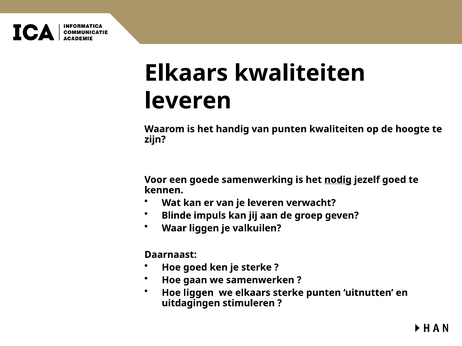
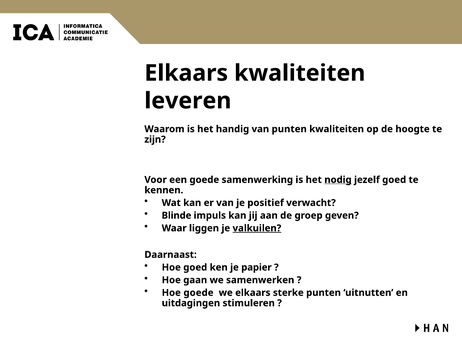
je leveren: leveren -> positief (266, 203)
valkuilen underline: none -> present (257, 228)
je sterke: sterke -> papier (256, 268)
Hoe liggen: liggen -> goede (198, 293)
